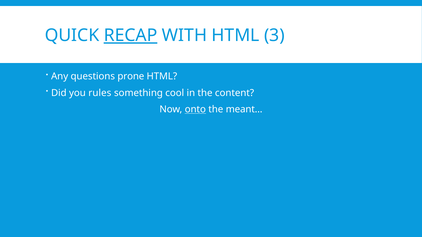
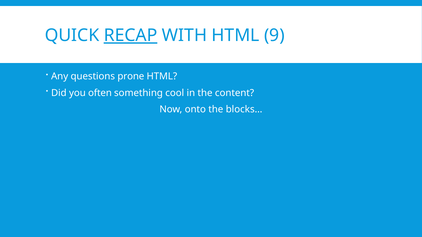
3: 3 -> 9 (274, 36)
rules: rules -> often (100, 93)
onto underline: present -> none (195, 110)
meant…: meant… -> blocks… (244, 110)
